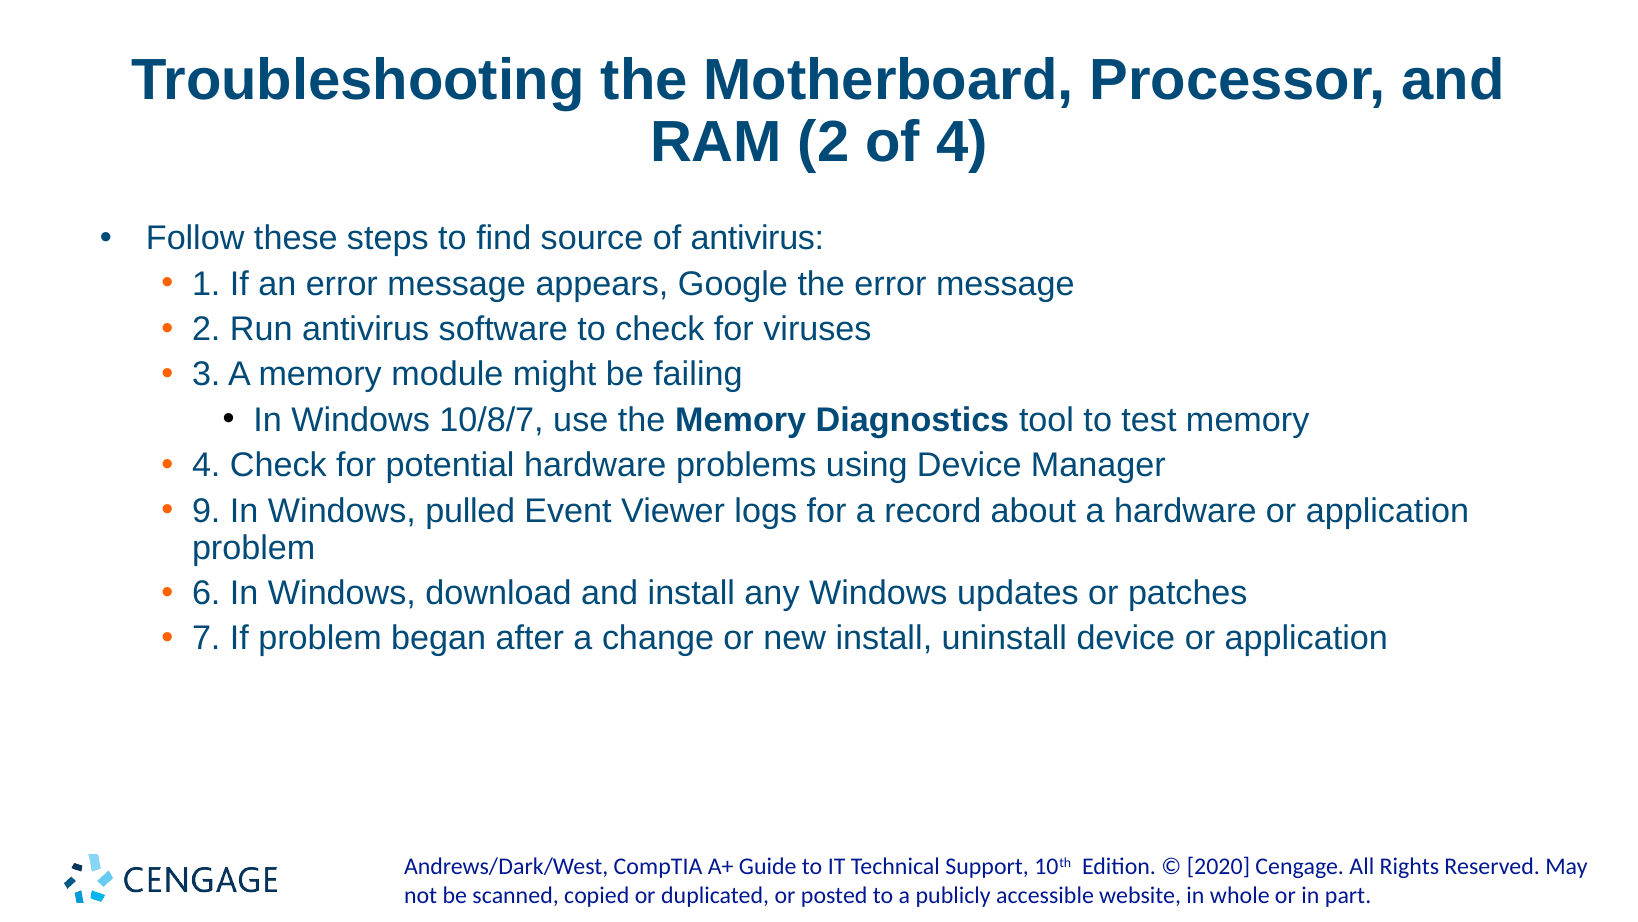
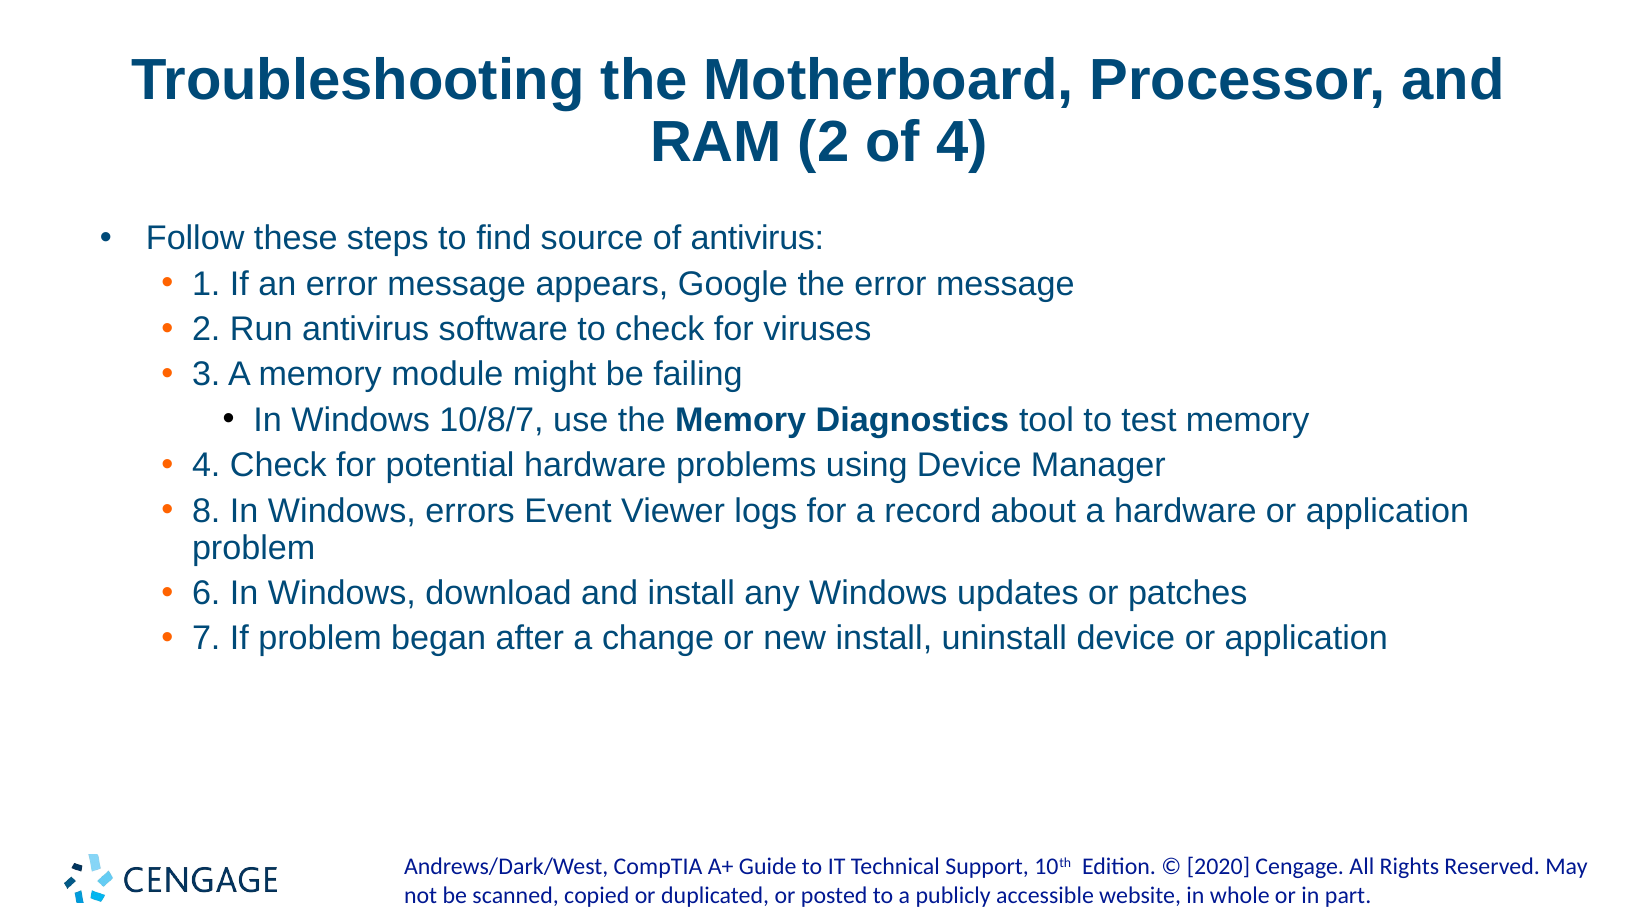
9: 9 -> 8 (206, 511)
pulled: pulled -> errors (470, 511)
